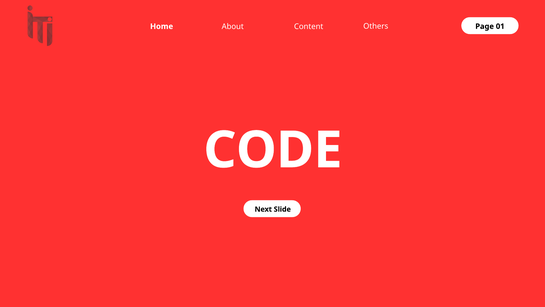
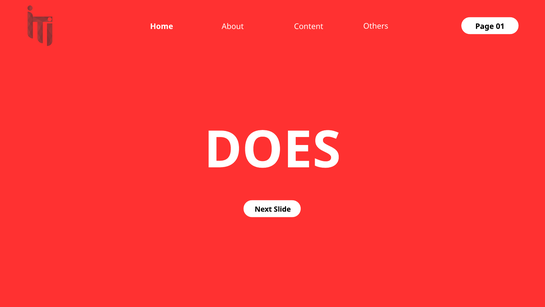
CODE: CODE -> DOES (273, 150)
